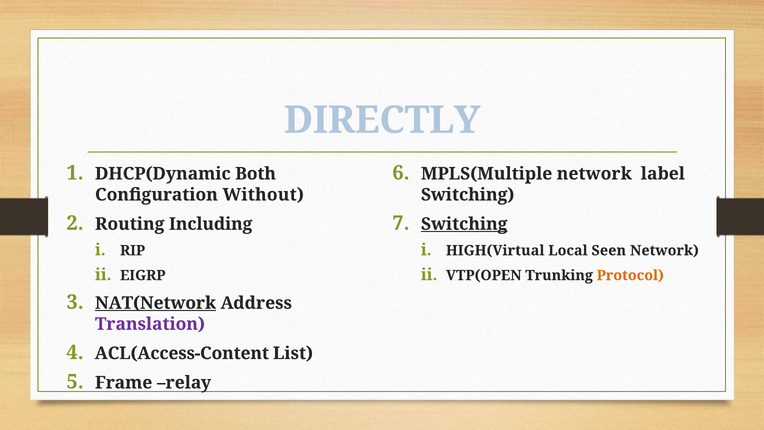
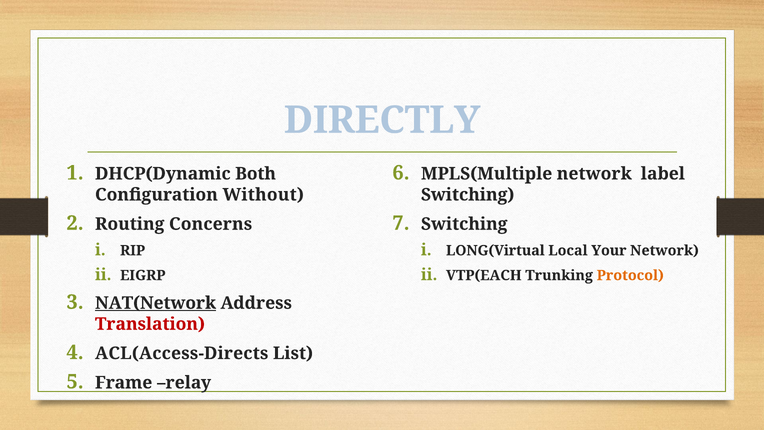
Including: Including -> Concerns (211, 224)
Switching underline: present -> none (464, 224)
HIGH(Virtual: HIGH(Virtual -> LONG(Virtual (495, 250)
Seen: Seen -> Your (609, 250)
VTP(OPEN: VTP(OPEN -> VTP(EACH (484, 275)
Translation colour: purple -> red (150, 324)
ACL(Access-Content: ACL(Access-Content -> ACL(Access-Directs (182, 353)
